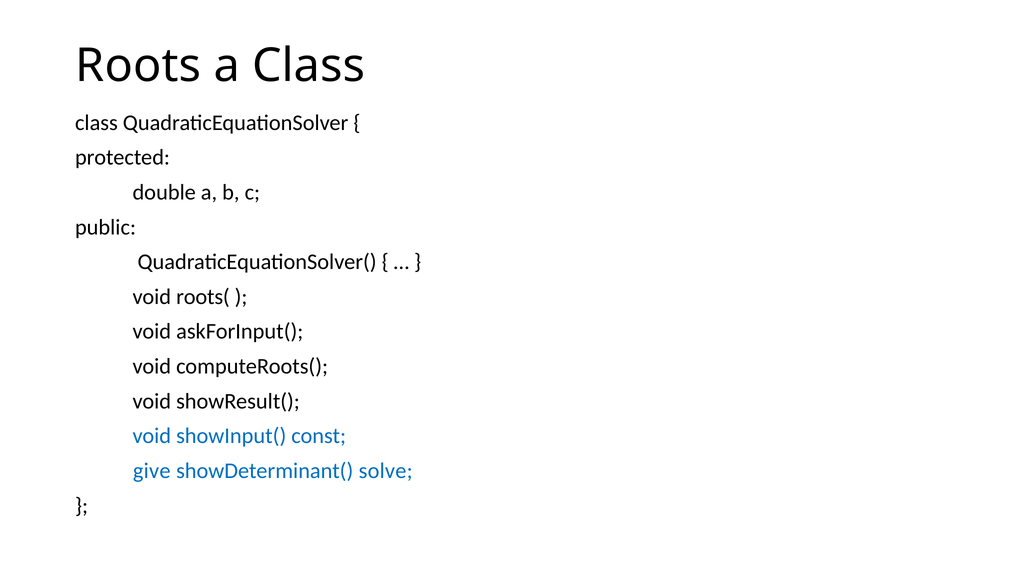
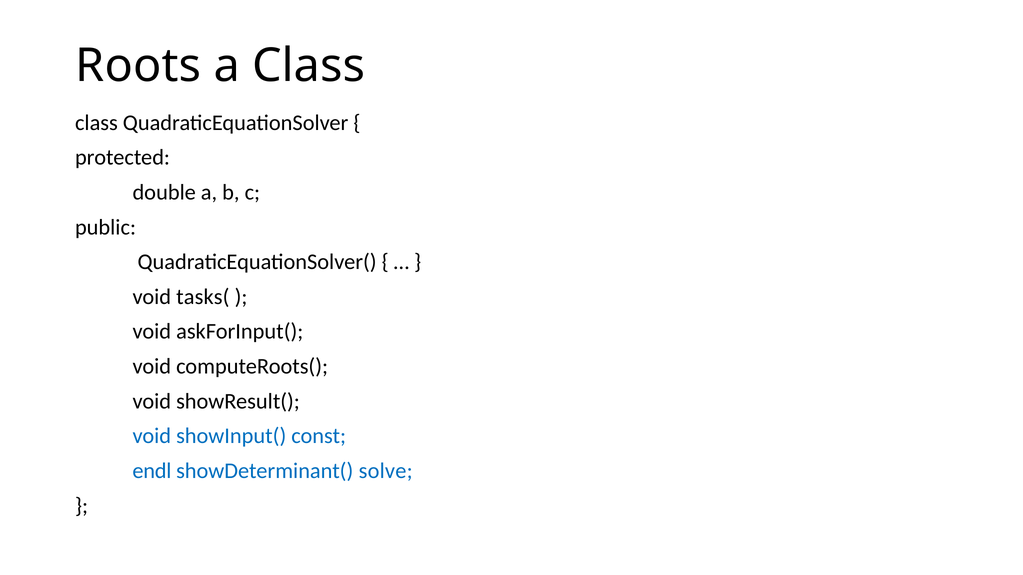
roots(: roots( -> tasks( (203, 297)
give: give -> endl (152, 471)
